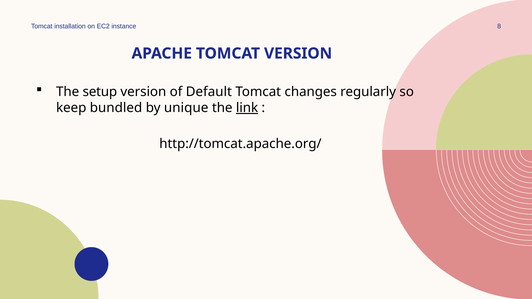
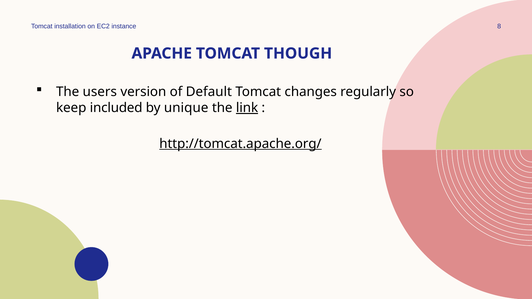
TOMCAT VERSION: VERSION -> THOUGH (298, 53)
setup: setup -> users (100, 92)
bundled: bundled -> included (116, 108)
http://tomcat.apache.org/ underline: none -> present (240, 144)
